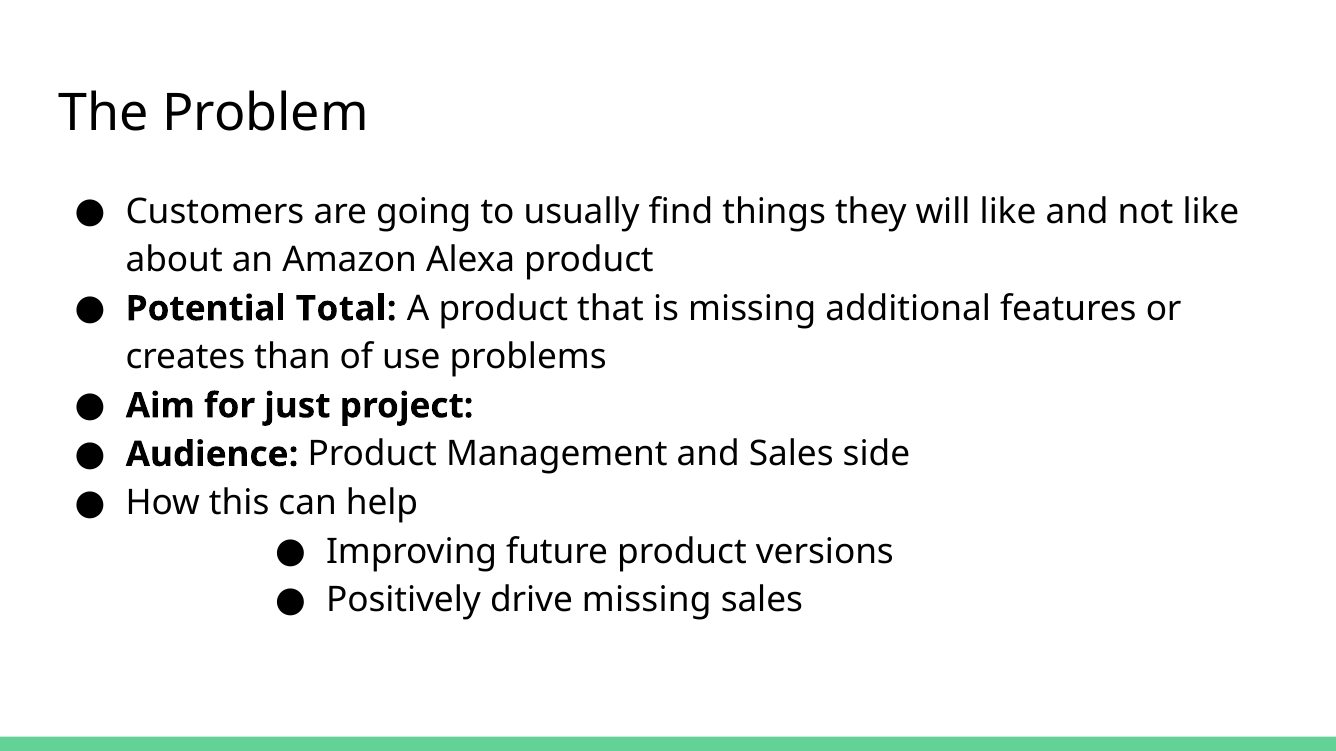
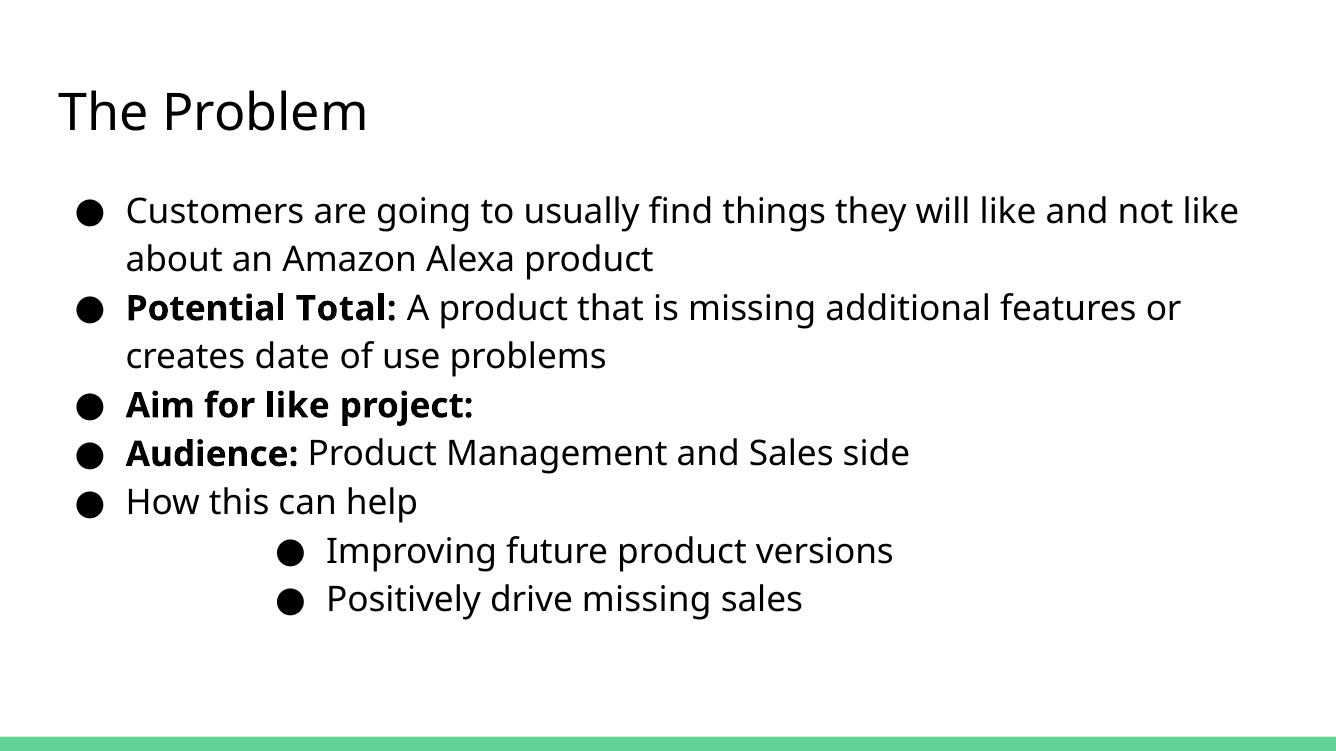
than: than -> date (292, 357)
for just: just -> like (297, 406)
